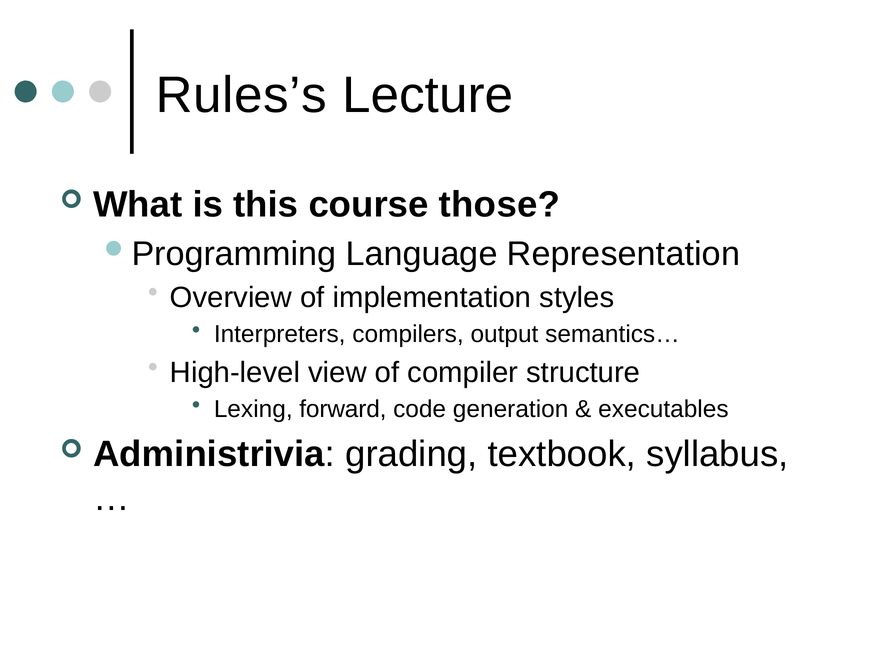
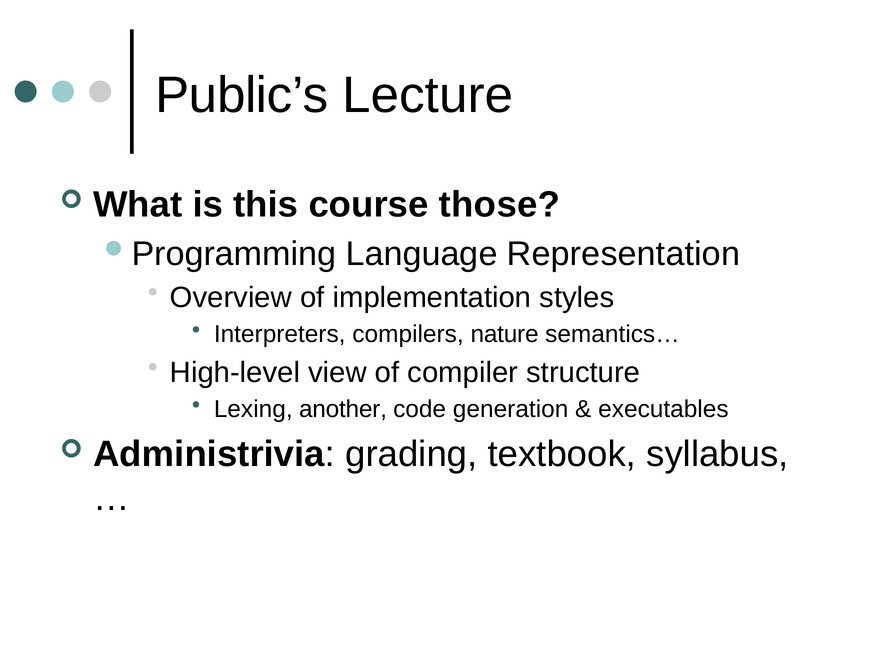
Rules’s: Rules’s -> Public’s (242, 95)
output: output -> nature (505, 334)
forward: forward -> another (343, 409)
